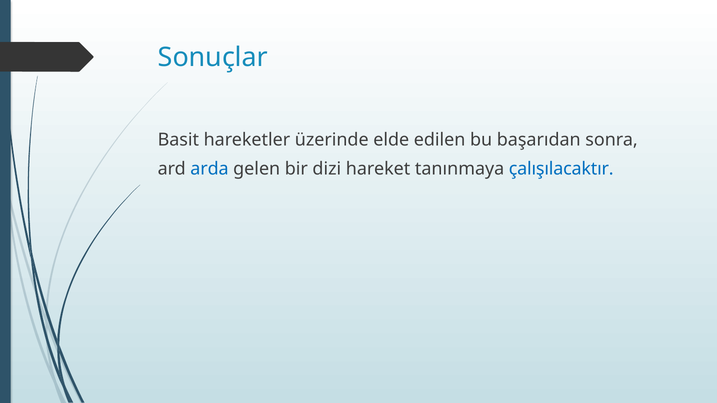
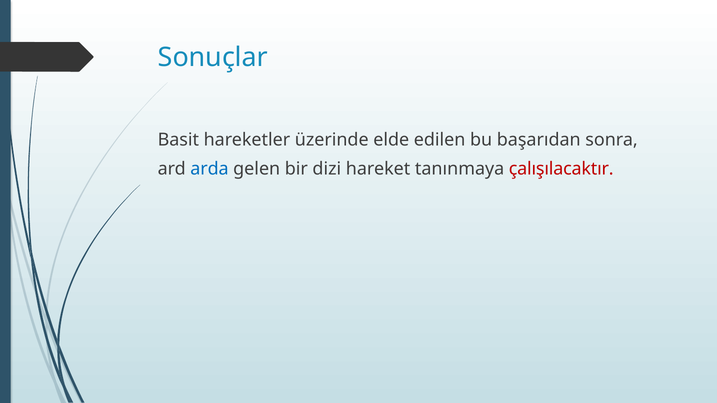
çalışılacaktır colour: blue -> red (561, 169)
